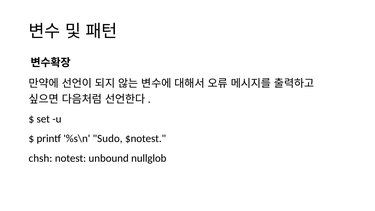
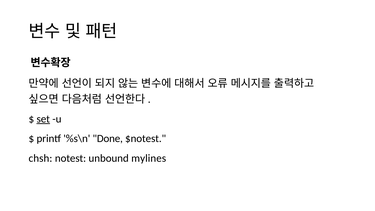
set underline: none -> present (43, 119)
Sudo: Sudo -> Done (108, 139)
nullglob: nullglob -> mylines (149, 158)
